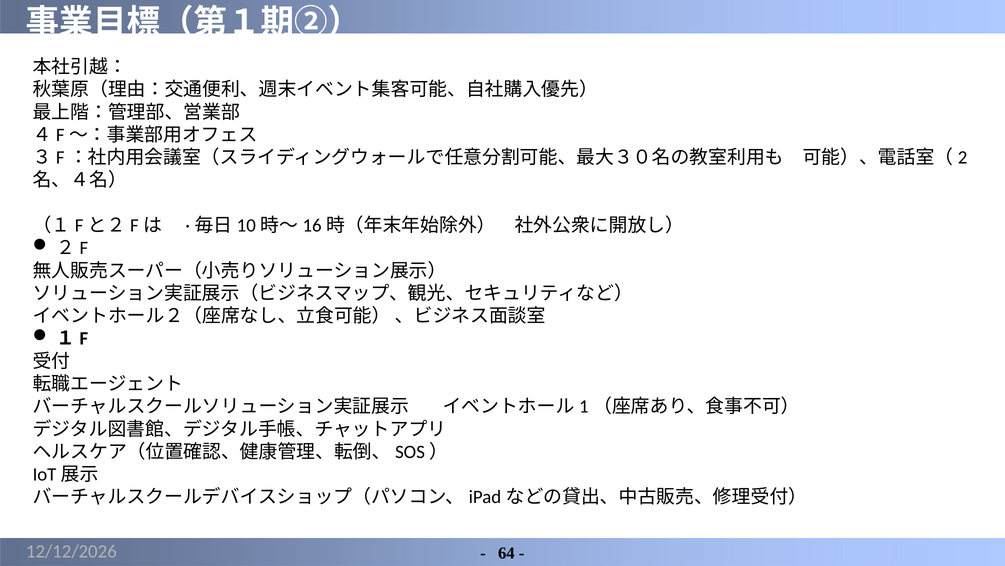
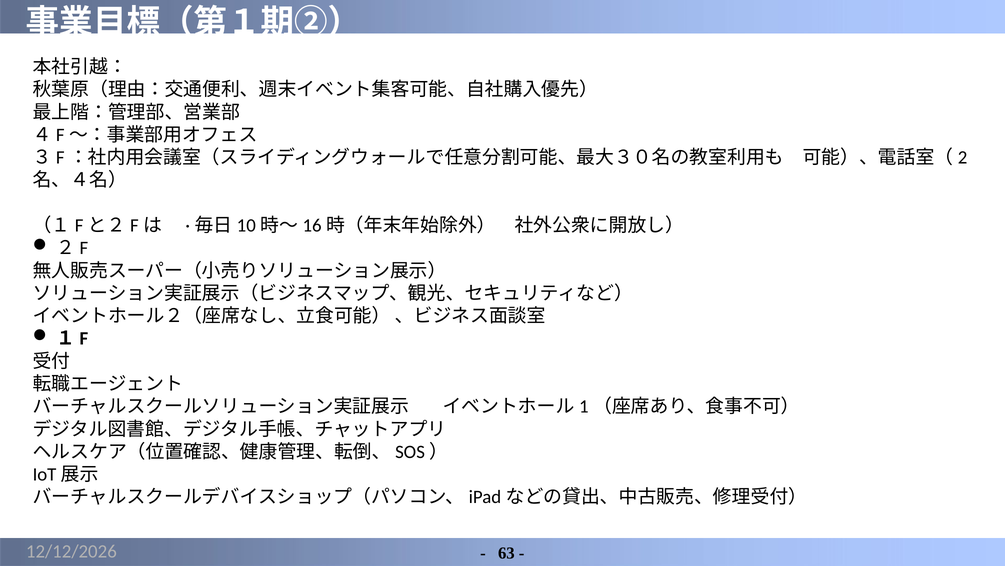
64: 64 -> 63 (506, 552)
